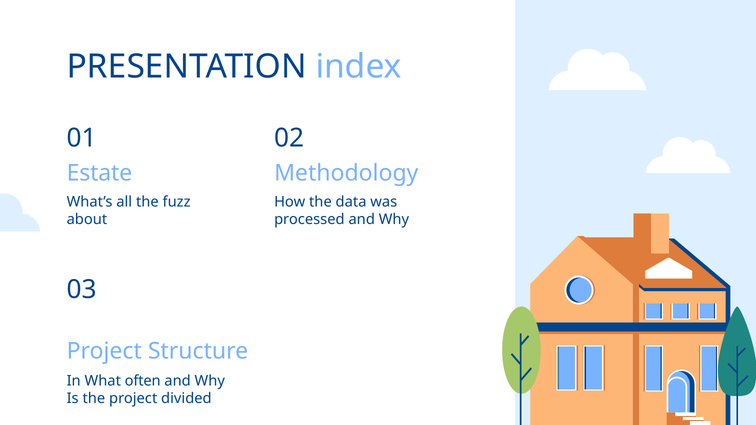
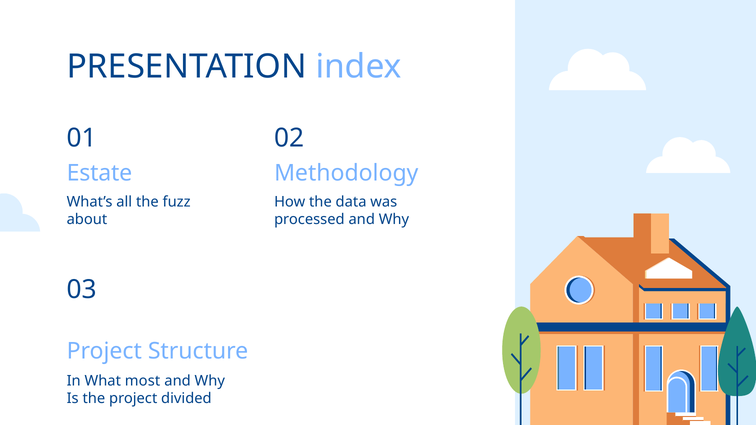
often: often -> most (143, 381)
